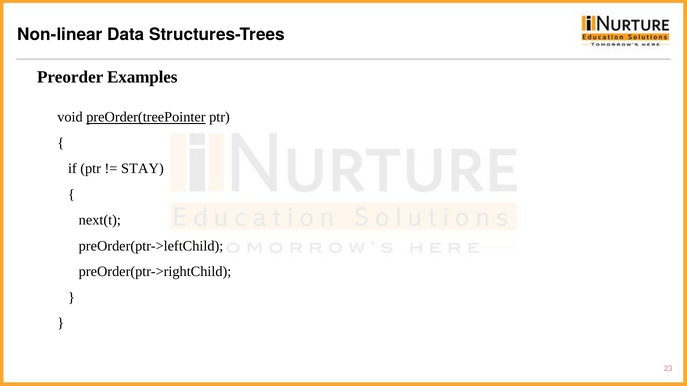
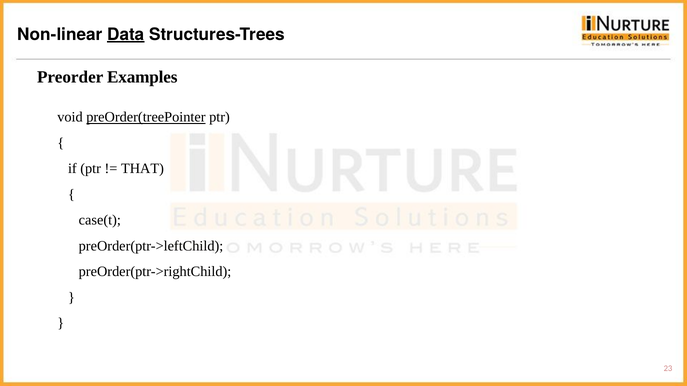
Data underline: none -> present (126, 34)
STAY: STAY -> THAT (142, 169)
next(t: next(t -> case(t (100, 220)
